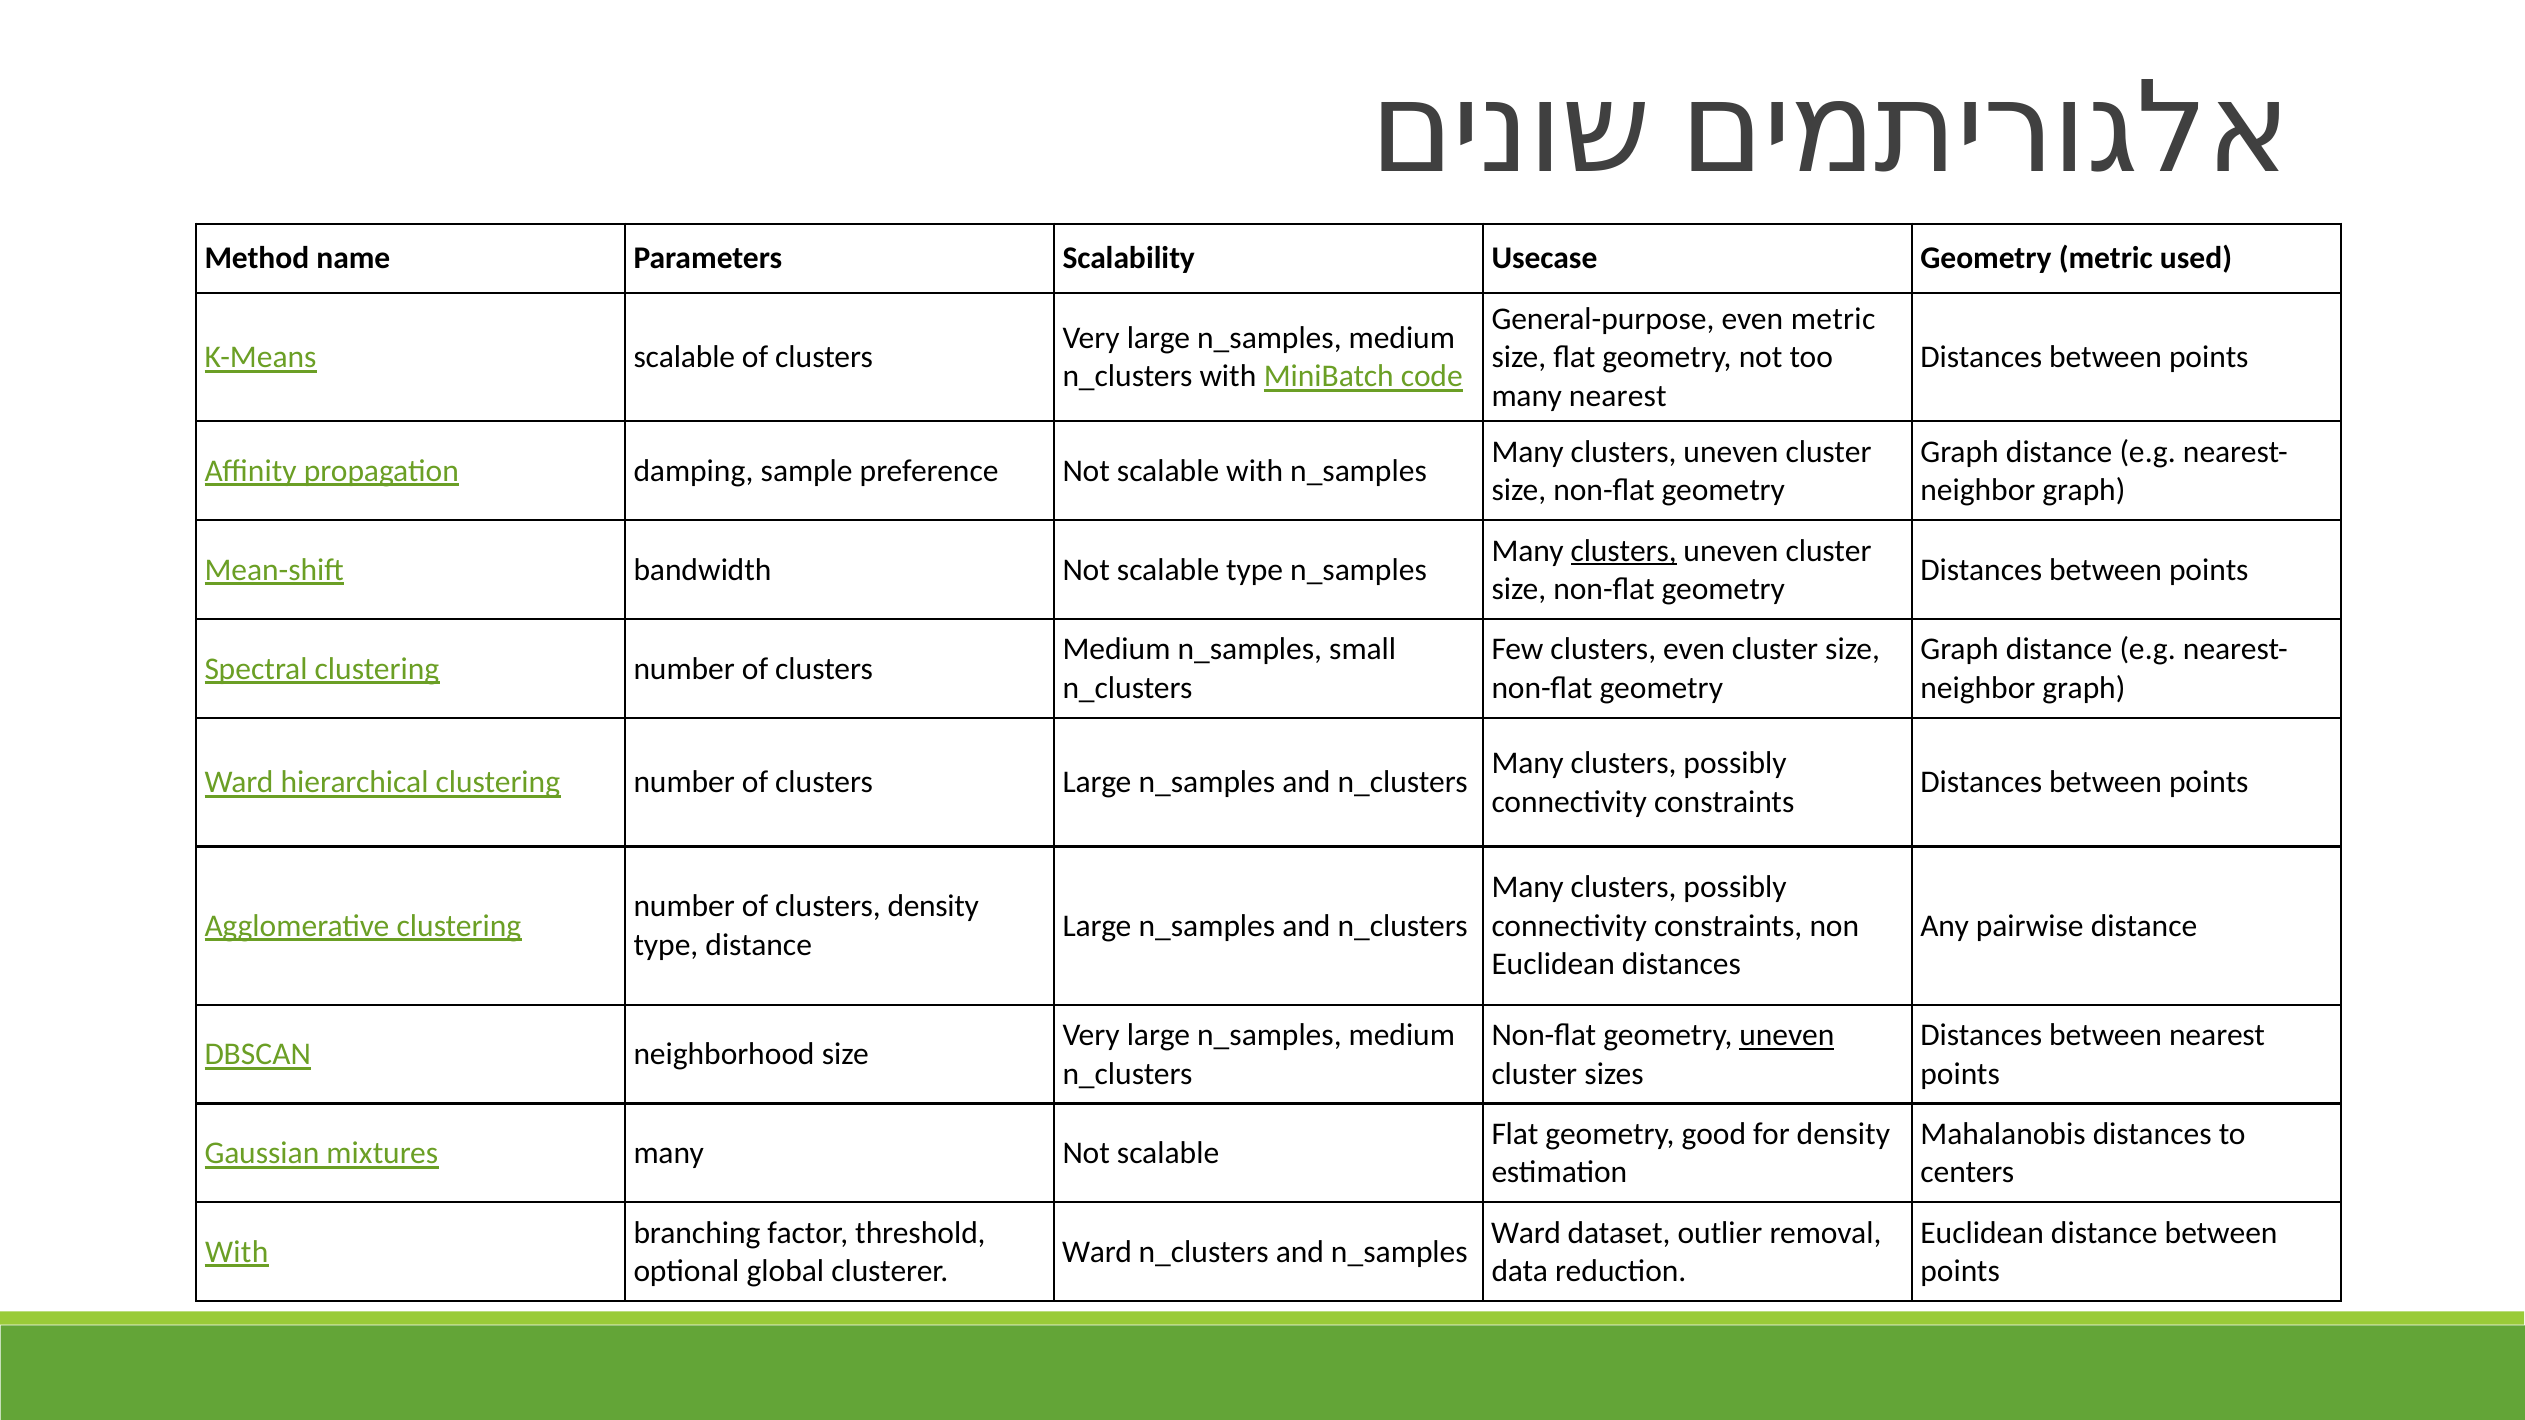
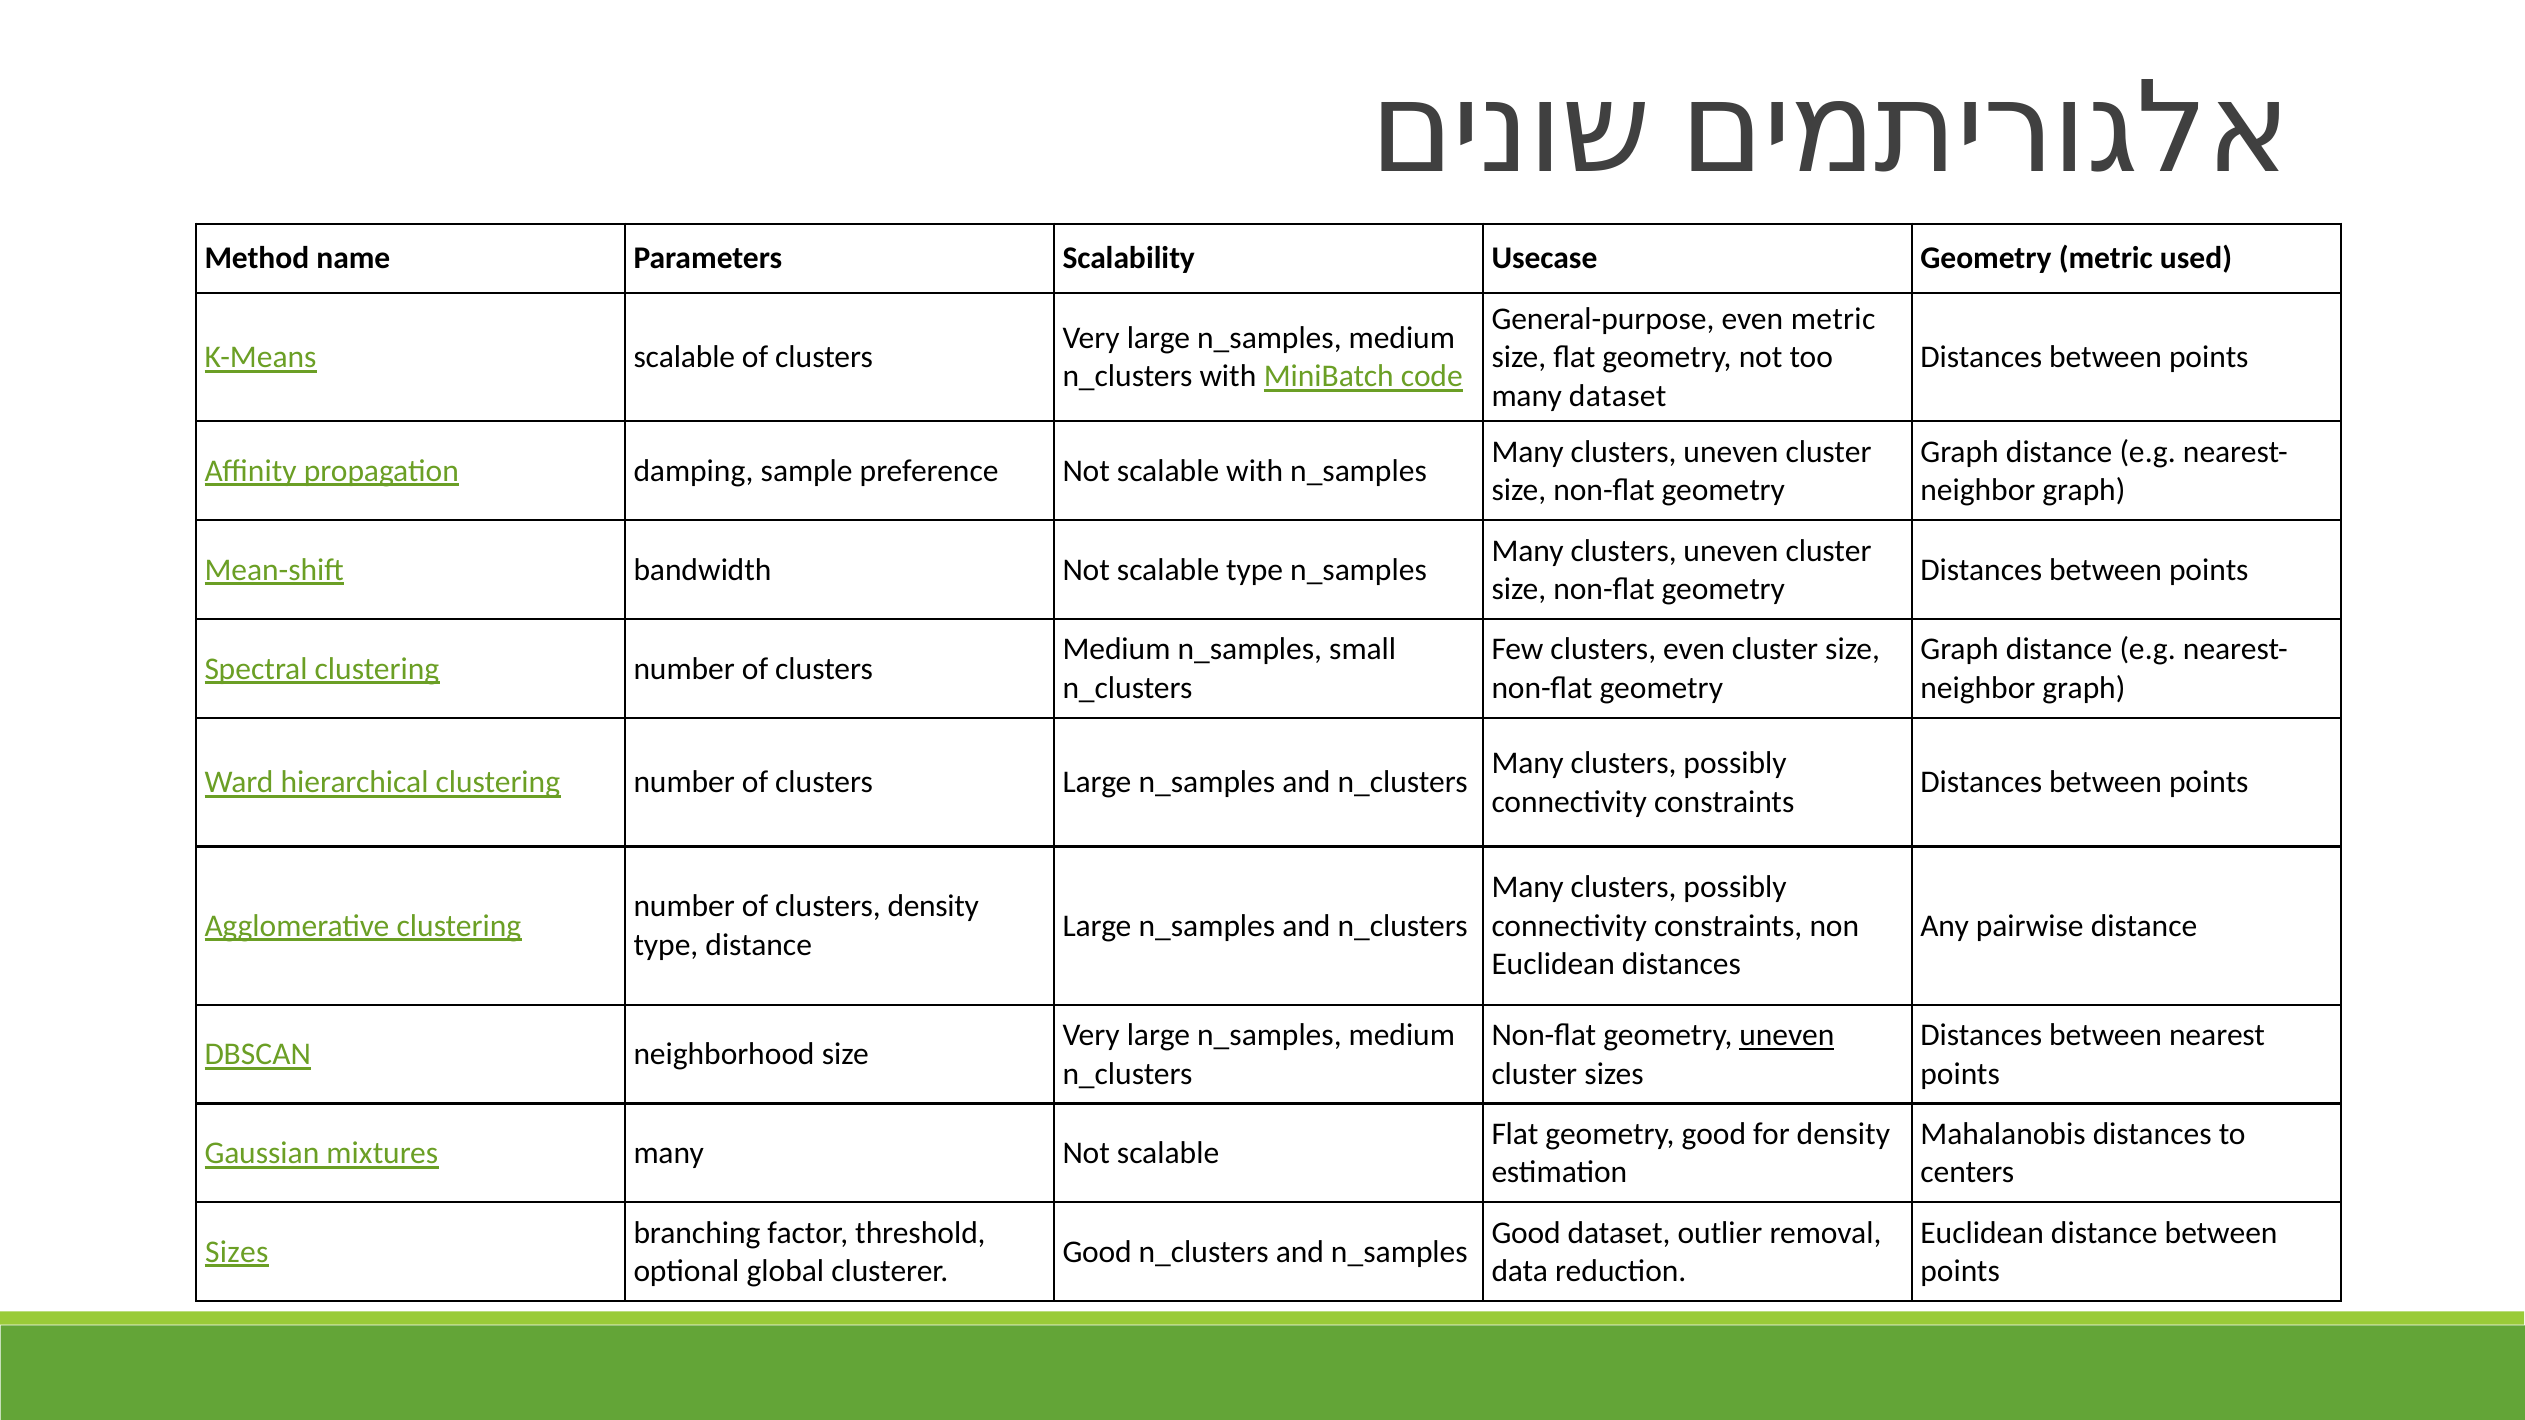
many nearest: nearest -> dataset (1618, 396)
clusters underline: present -> none (1624, 551)
Ward: Ward -> Good (1526, 1233)
With: With -> Sizes (237, 1252)
Ward: Ward -> Good (1097, 1252)
